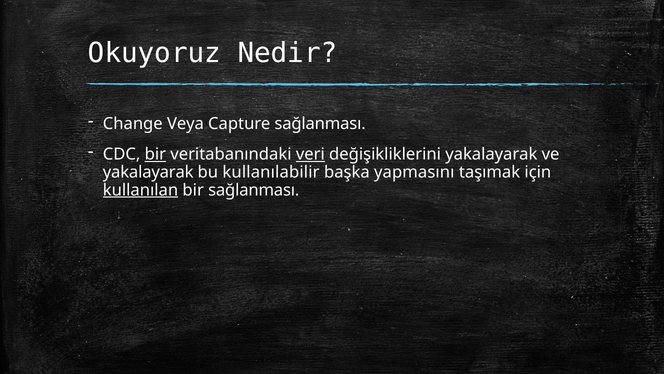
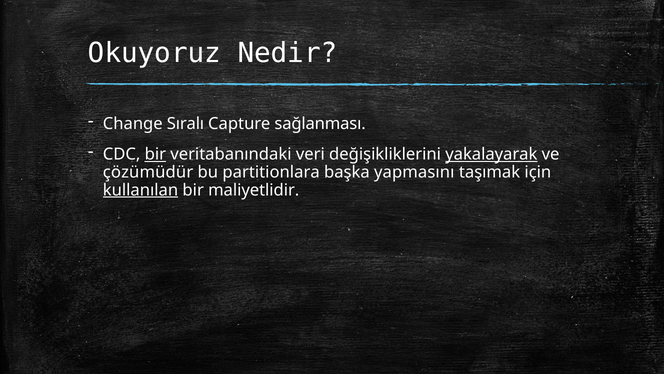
Veya: Veya -> Sıralı (185, 124)
veri underline: present -> none (310, 154)
yakalayarak underline: none -> present (491, 154)
yakalayarak: yakalayarak -> çözümüdür (148, 172)
kullanılabilir: kullanılabilir -> partitionlara (271, 172)
bir sağlanması: sağlanması -> maliyetlidir (254, 190)
